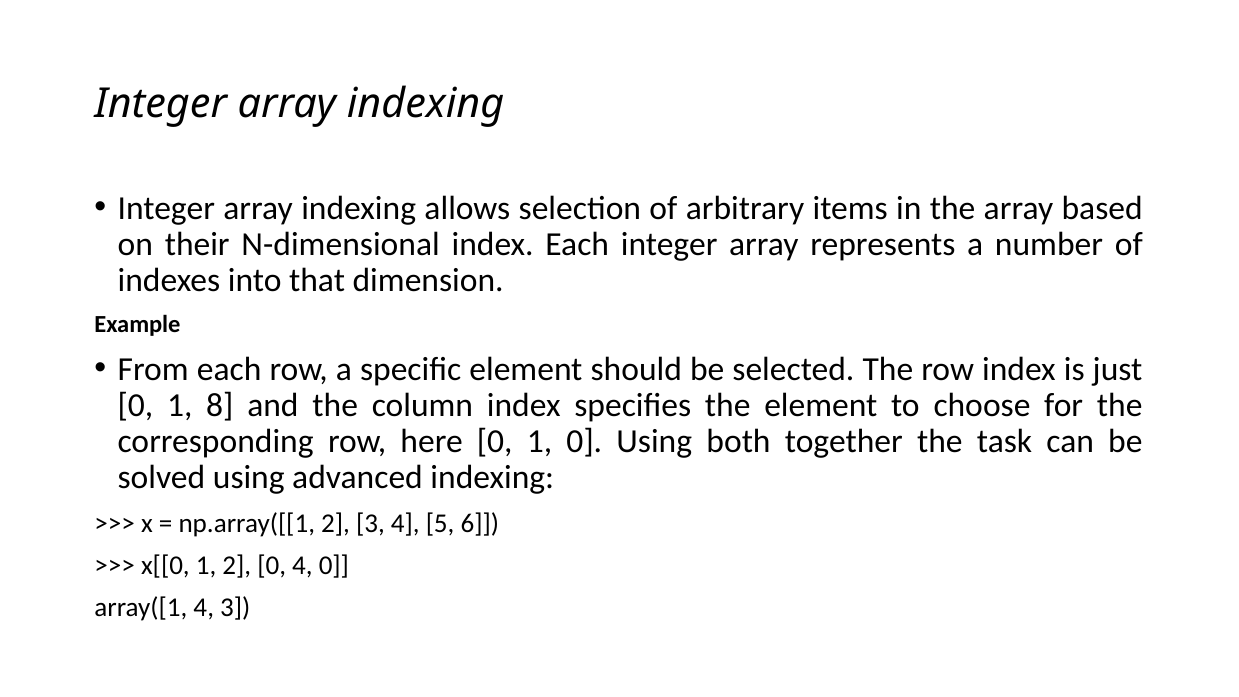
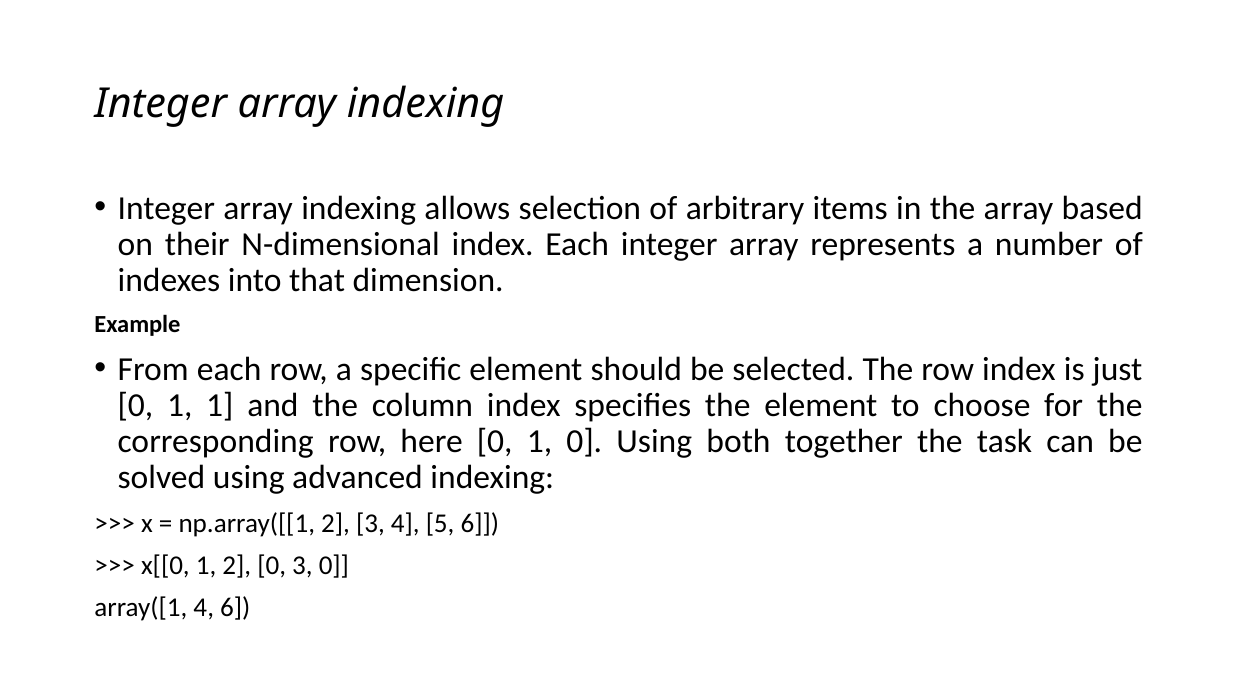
1 8: 8 -> 1 (220, 405)
0 4: 4 -> 3 (302, 566)
4 3: 3 -> 6 (235, 608)
